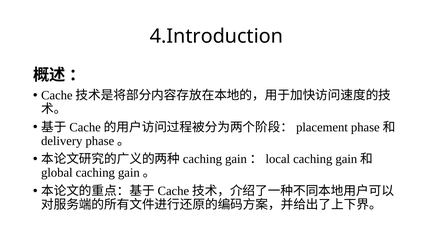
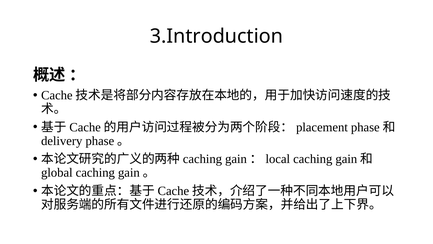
4.Introduction: 4.Introduction -> 3.Introduction (216, 36)
